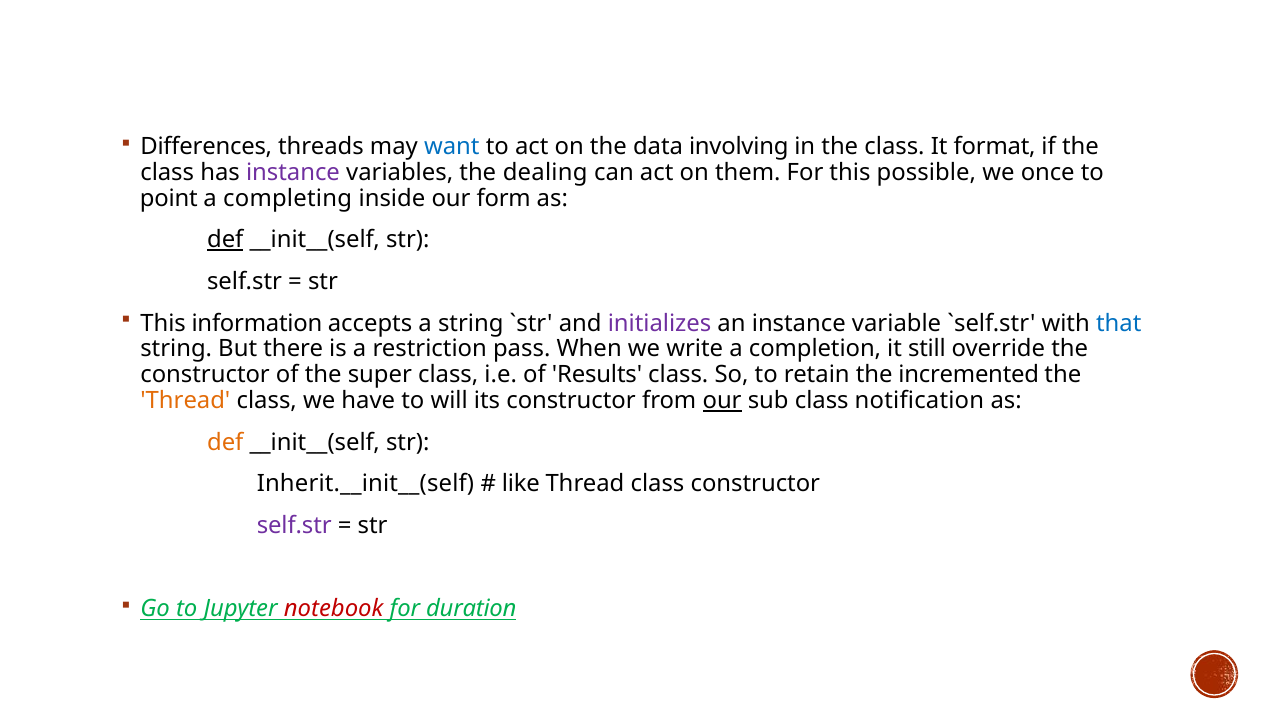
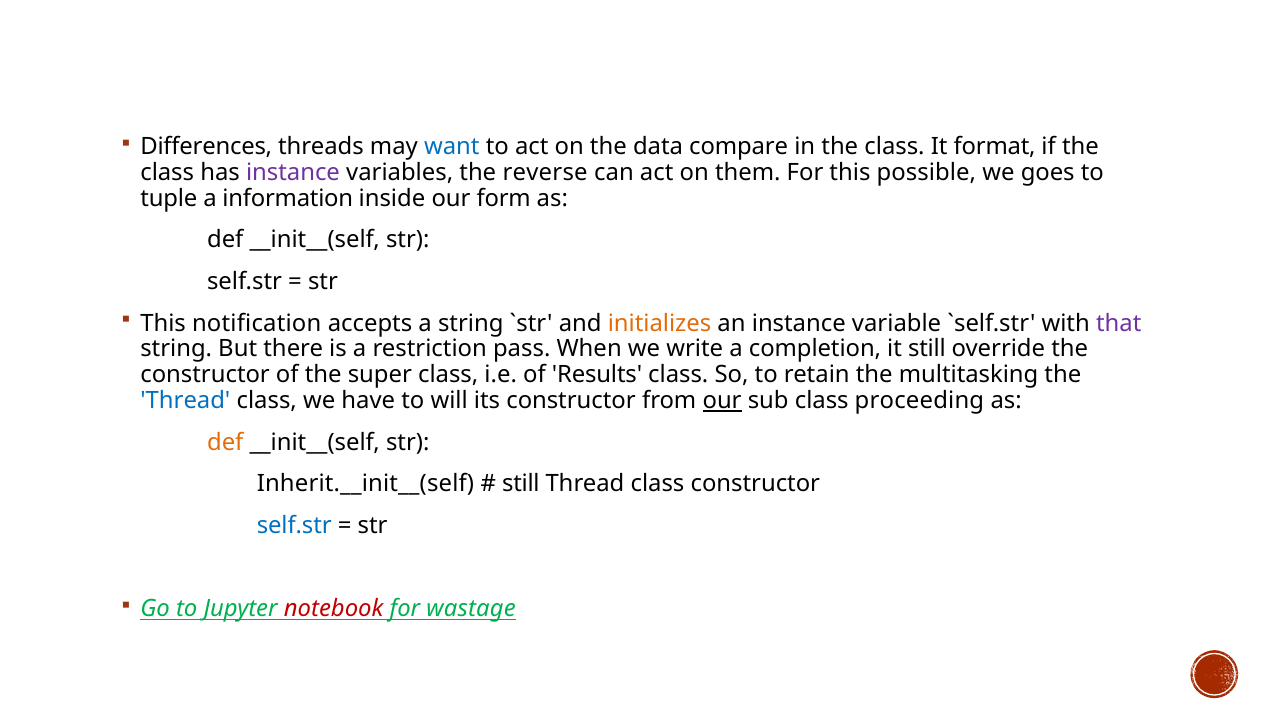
involving: involving -> compare (739, 147)
dealing: dealing -> reverse (545, 172)
once: once -> goes (1048, 172)
point: point -> tuple (169, 198)
completing: completing -> information (288, 198)
def underline: present -> none (225, 240)
information: information -> notification (257, 323)
initializes colour: purple -> orange (660, 323)
that colour: blue -> purple (1119, 323)
incremented: incremented -> multitasking (969, 375)
Thread colour: orange -> blue (185, 401)
notification: notification -> proceeding (919, 401)
like: like -> still (521, 484)
self.str colour: purple -> blue (294, 526)
duration: duration -> wastage (471, 609)
